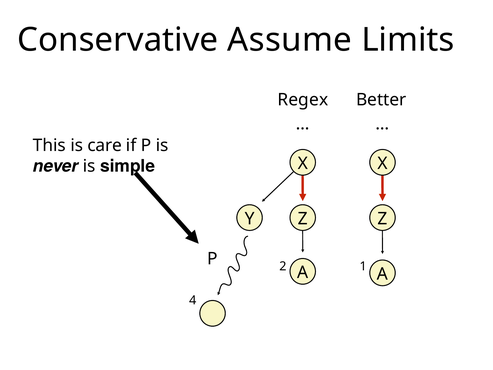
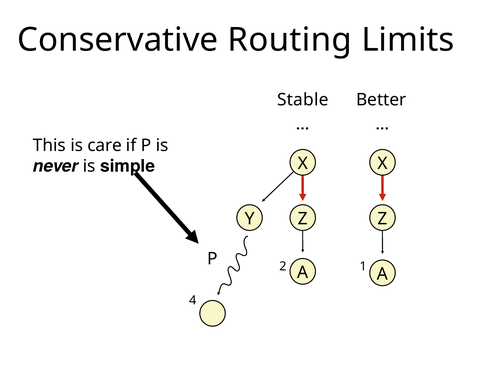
Assume: Assume -> Routing (290, 40)
Regex: Regex -> Stable (303, 100)
